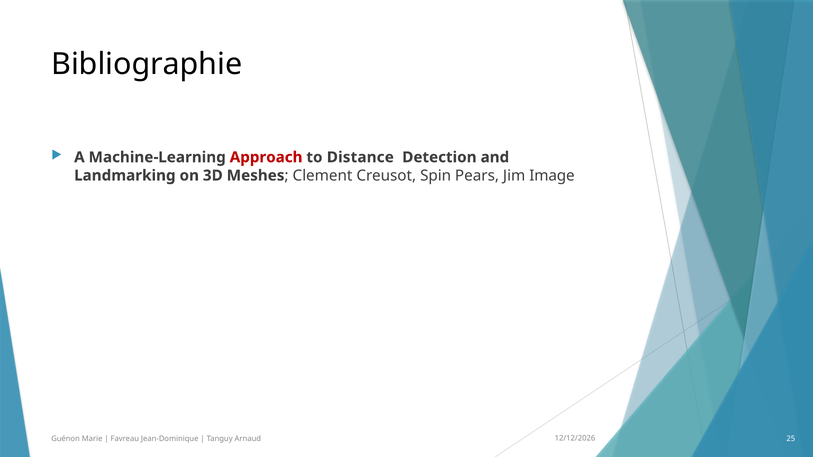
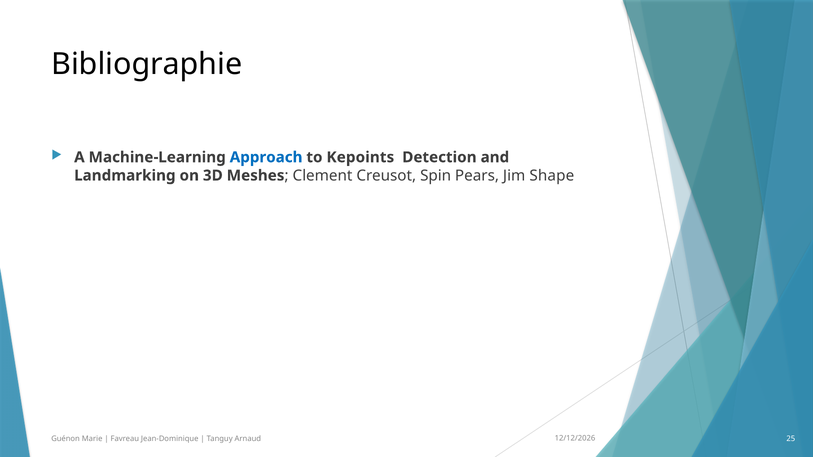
Approach colour: red -> blue (266, 157)
Distance: Distance -> Kepoints (360, 157)
Image: Image -> Shape (552, 176)
